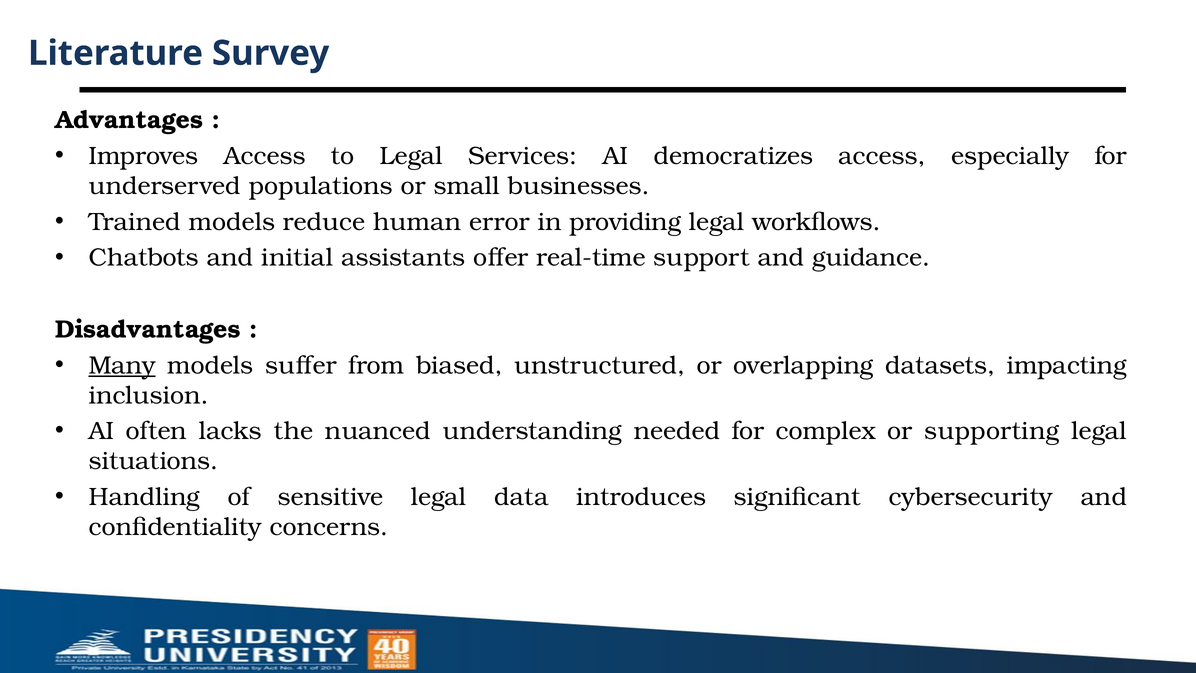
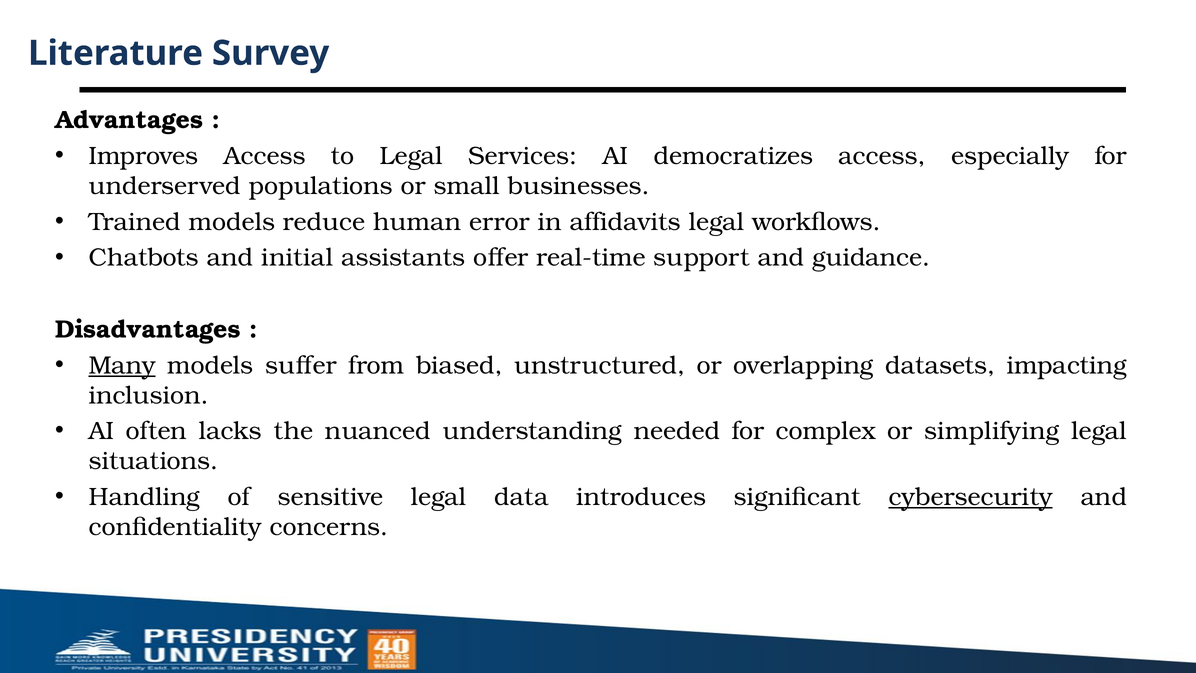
providing: providing -> affidavits (625, 222)
supporting: supporting -> simplifying (992, 431)
cybersecurity underline: none -> present (971, 497)
